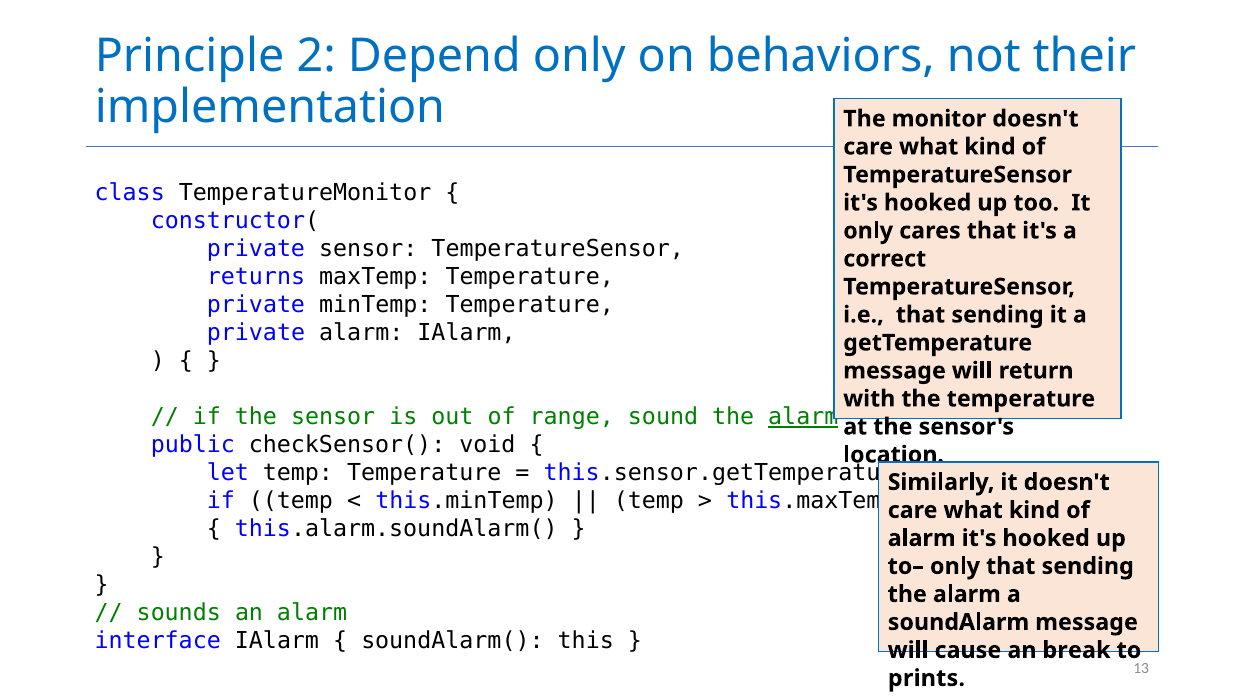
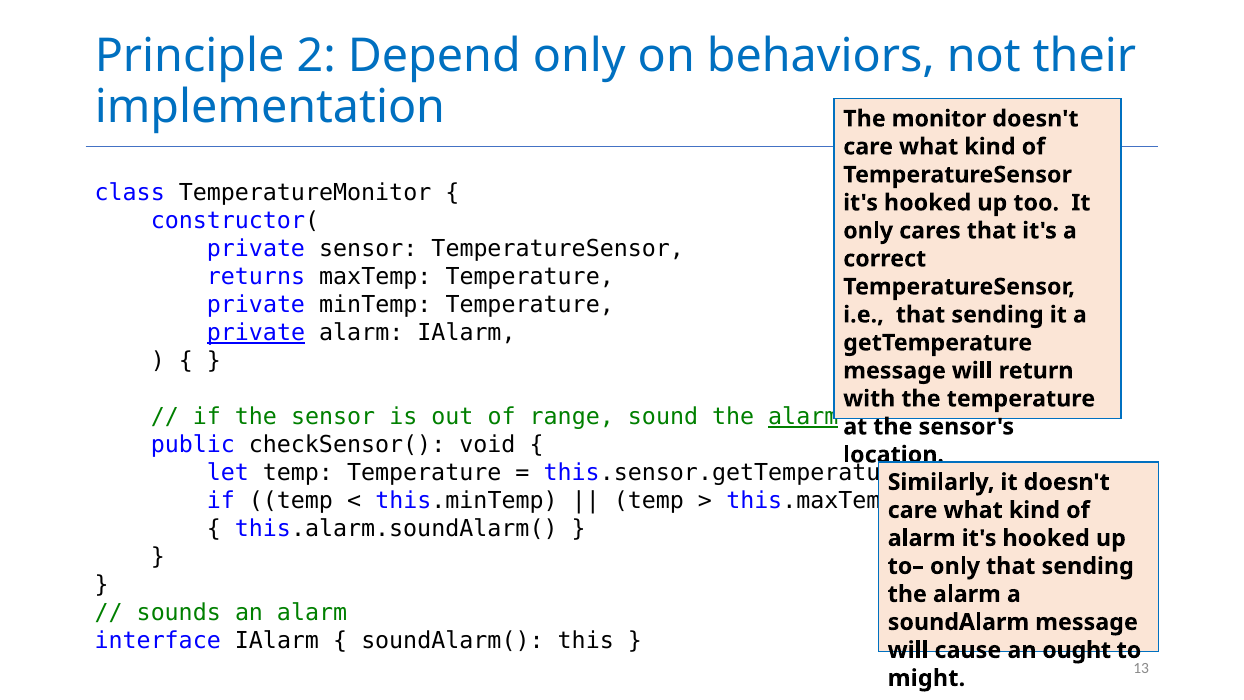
private underline: none -> present (256, 333)
break: break -> ought (1077, 650)
prints: prints -> might (926, 678)
